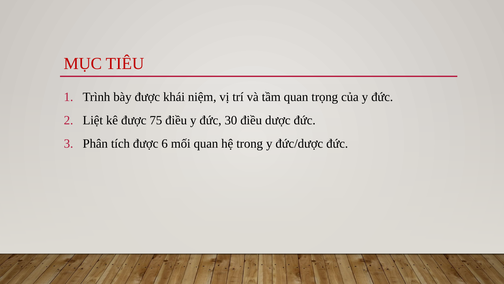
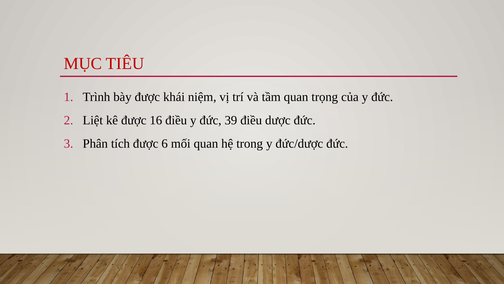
75: 75 -> 16 (156, 120)
30: 30 -> 39 (231, 120)
